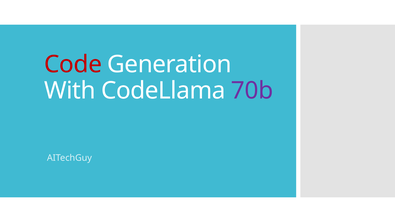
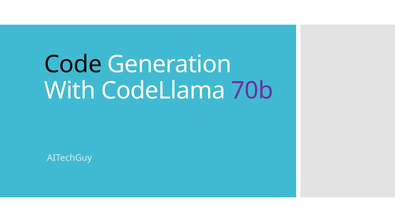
Code colour: red -> black (73, 65)
